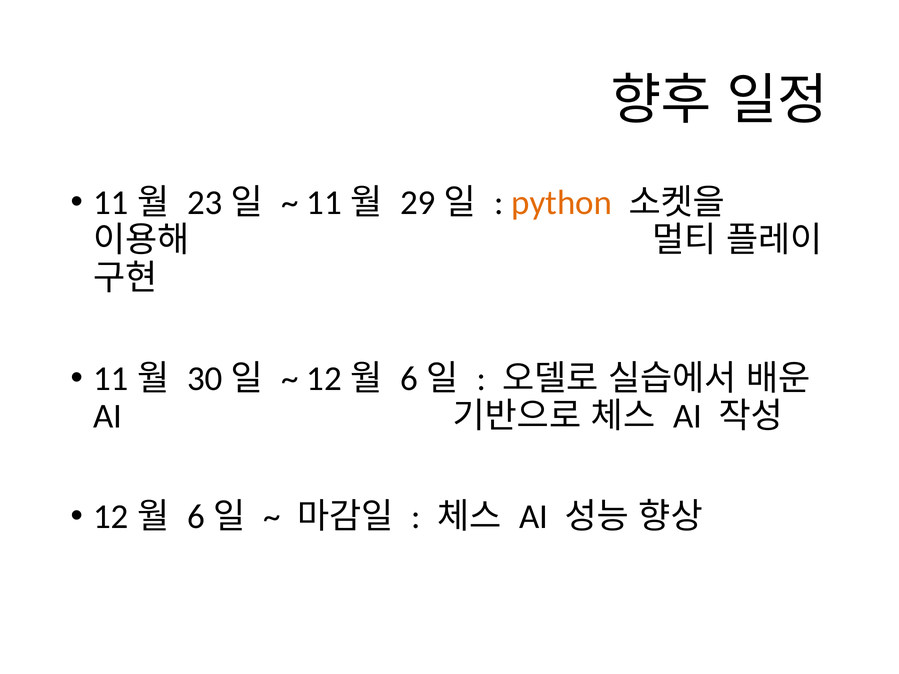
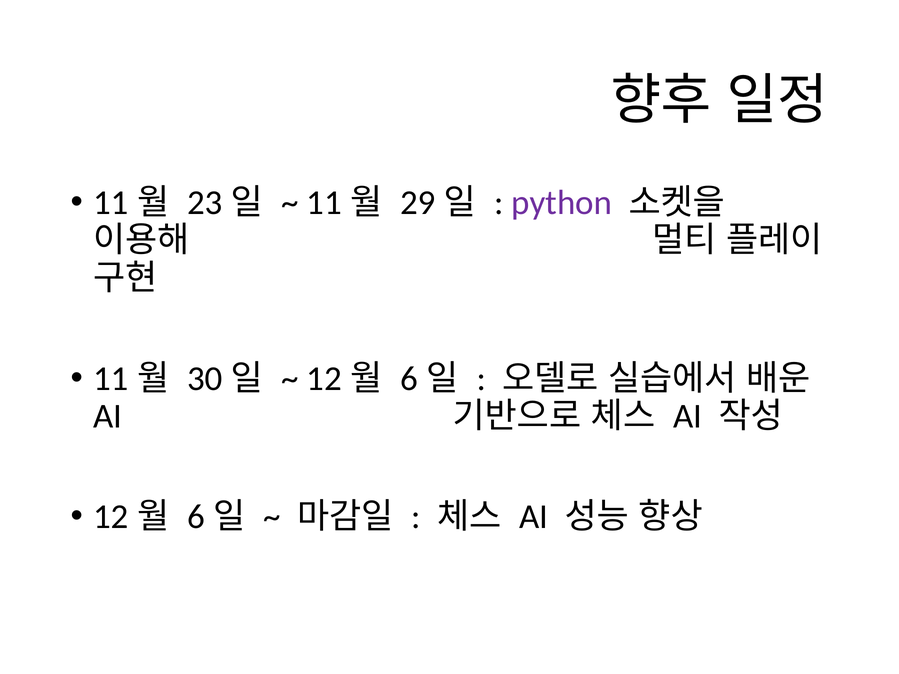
python colour: orange -> purple (562, 203)
